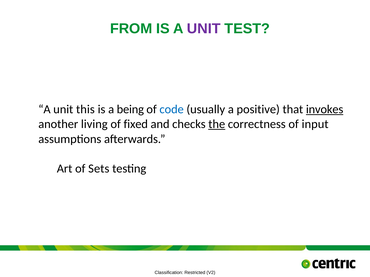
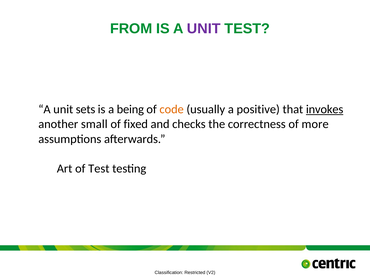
this: this -> sets (86, 110)
code colour: blue -> orange (172, 110)
living: living -> small (94, 124)
the underline: present -> none (217, 124)
input: input -> more (315, 124)
of Sets: Sets -> Test (99, 169)
